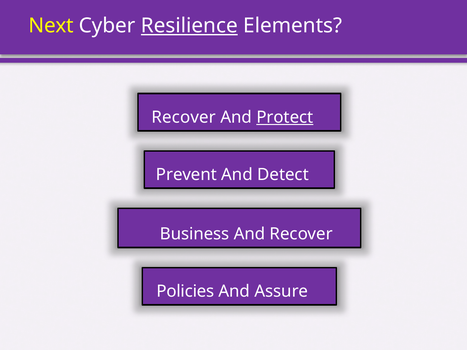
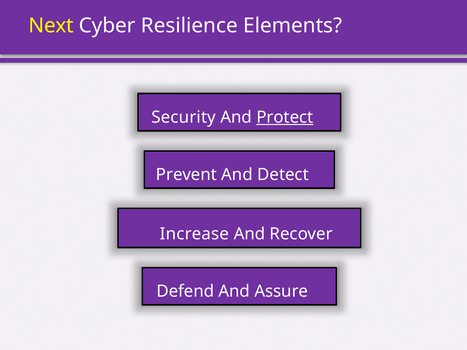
Resilience underline: present -> none (189, 26)
Recover: Recover -> Security (184, 117)
Business: Business -> Increase (194, 234)
Policies: Policies -> Defend (185, 292)
